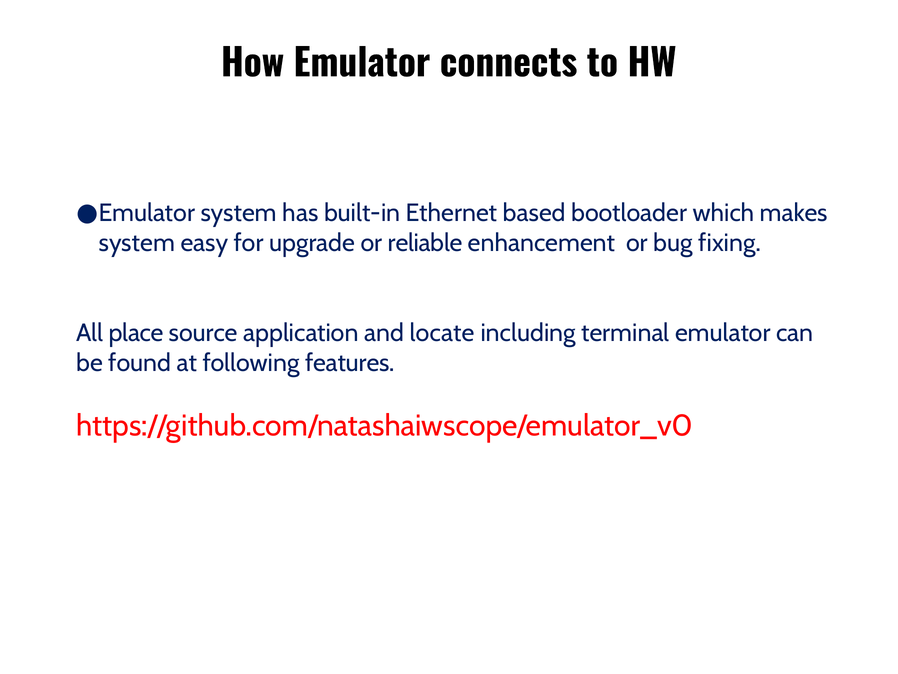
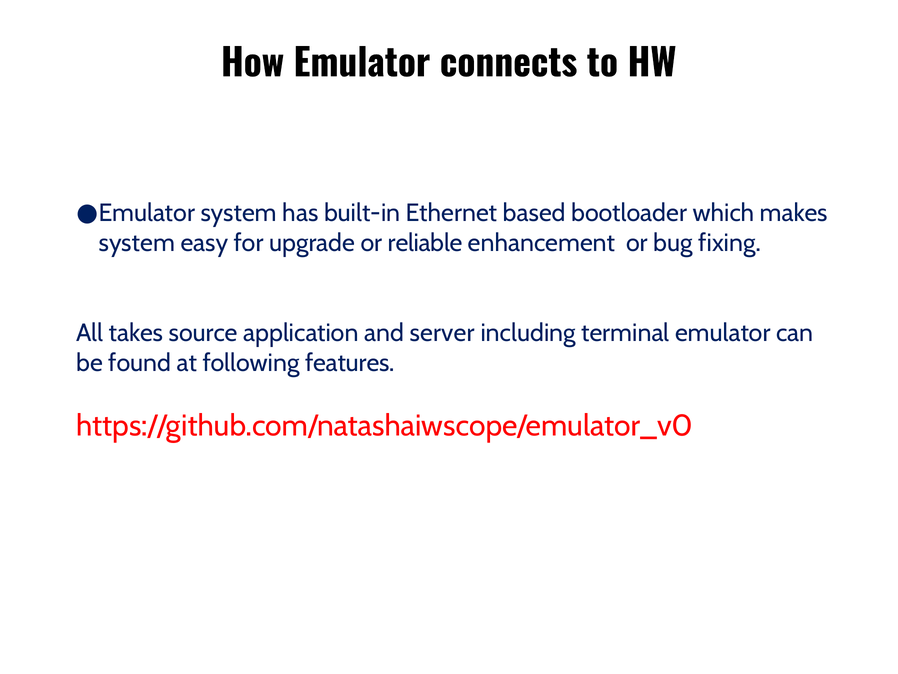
place: place -> takes (136, 333)
locate: locate -> server (442, 333)
